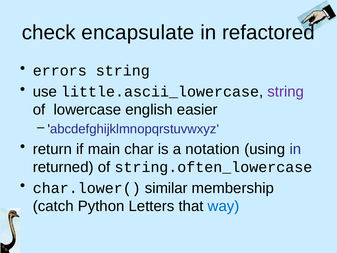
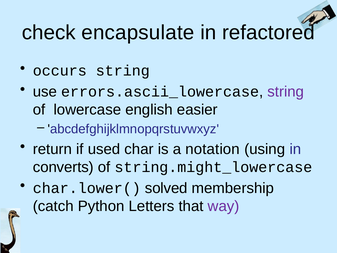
errors: errors -> occurs (60, 71)
little.ascii_lowercase: little.ascii_lowercase -> errors.ascii_lowercase (160, 92)
main: main -> used (104, 149)
returned: returned -> converts (63, 167)
string.often_lowercase: string.often_lowercase -> string.might_lowercase (213, 167)
similar: similar -> solved (166, 188)
way colour: blue -> purple (224, 206)
